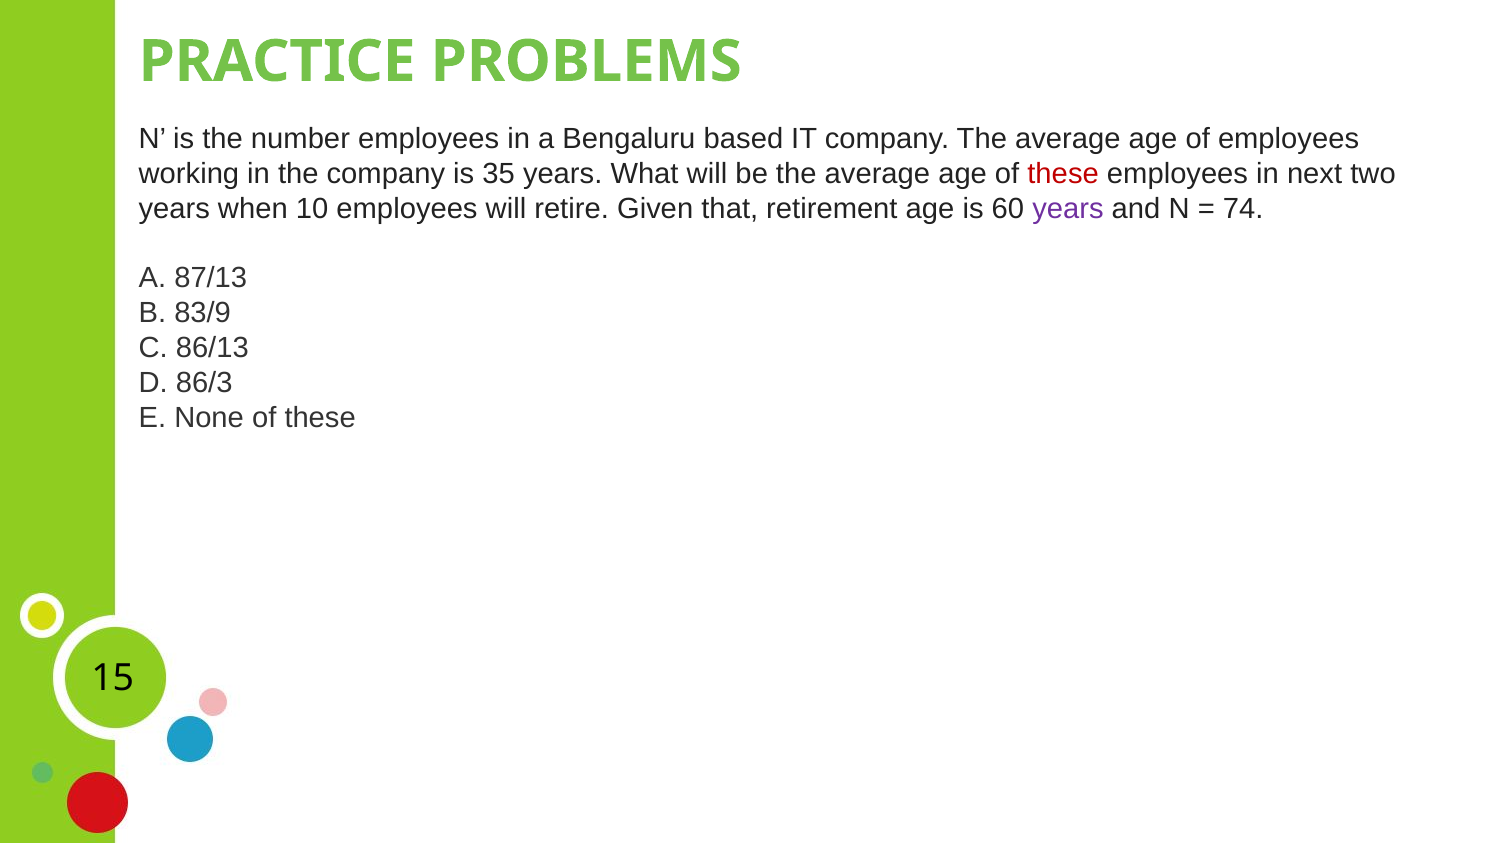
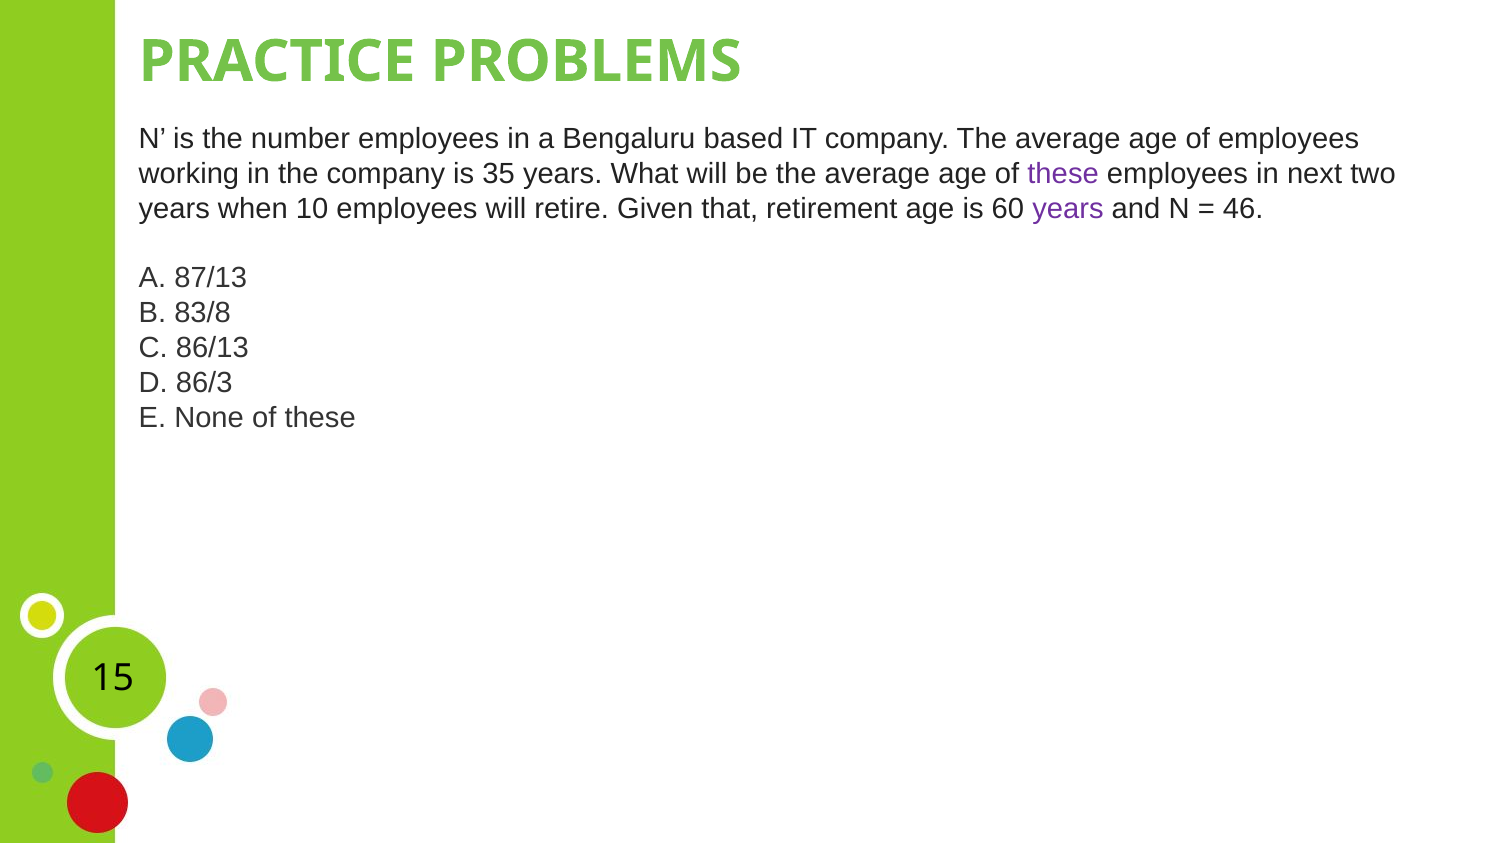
these colour: red -> purple (1063, 173)
74: 74 -> 46 (1243, 208)
83/9: 83/9 -> 83/8 (203, 313)
